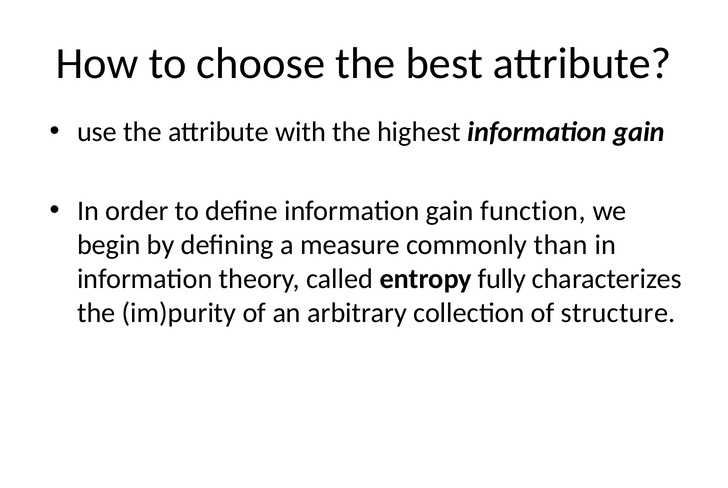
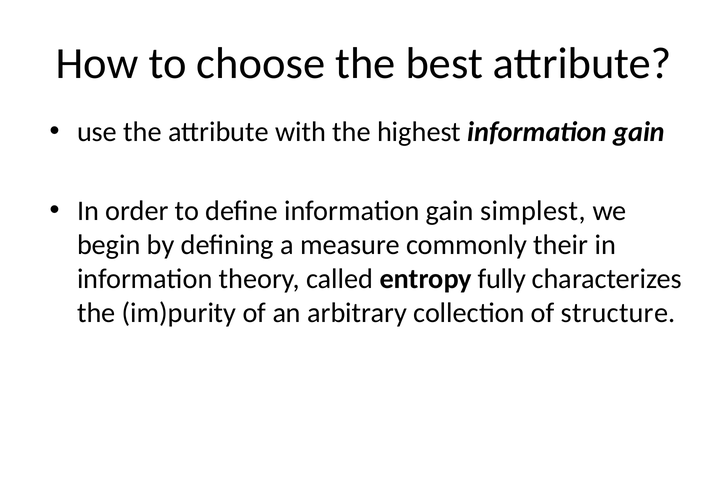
function: function -> simplest (533, 211)
than: than -> their (561, 245)
